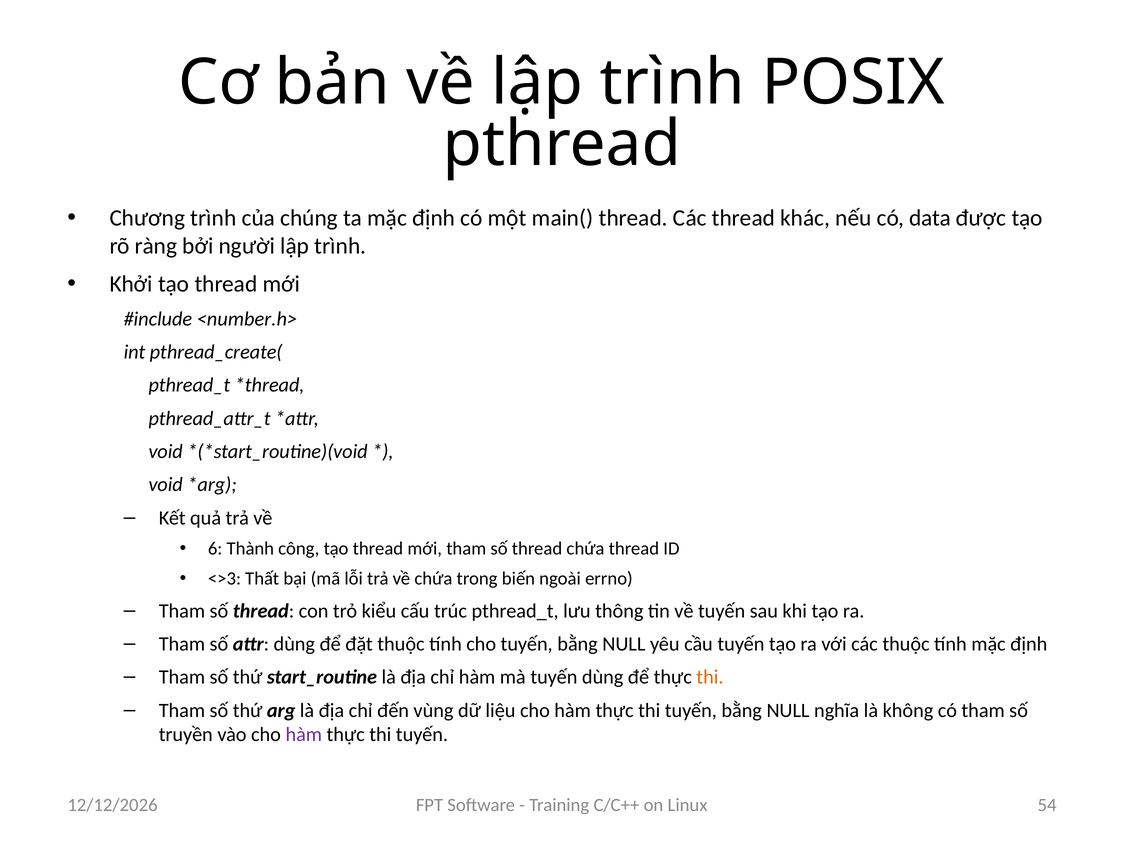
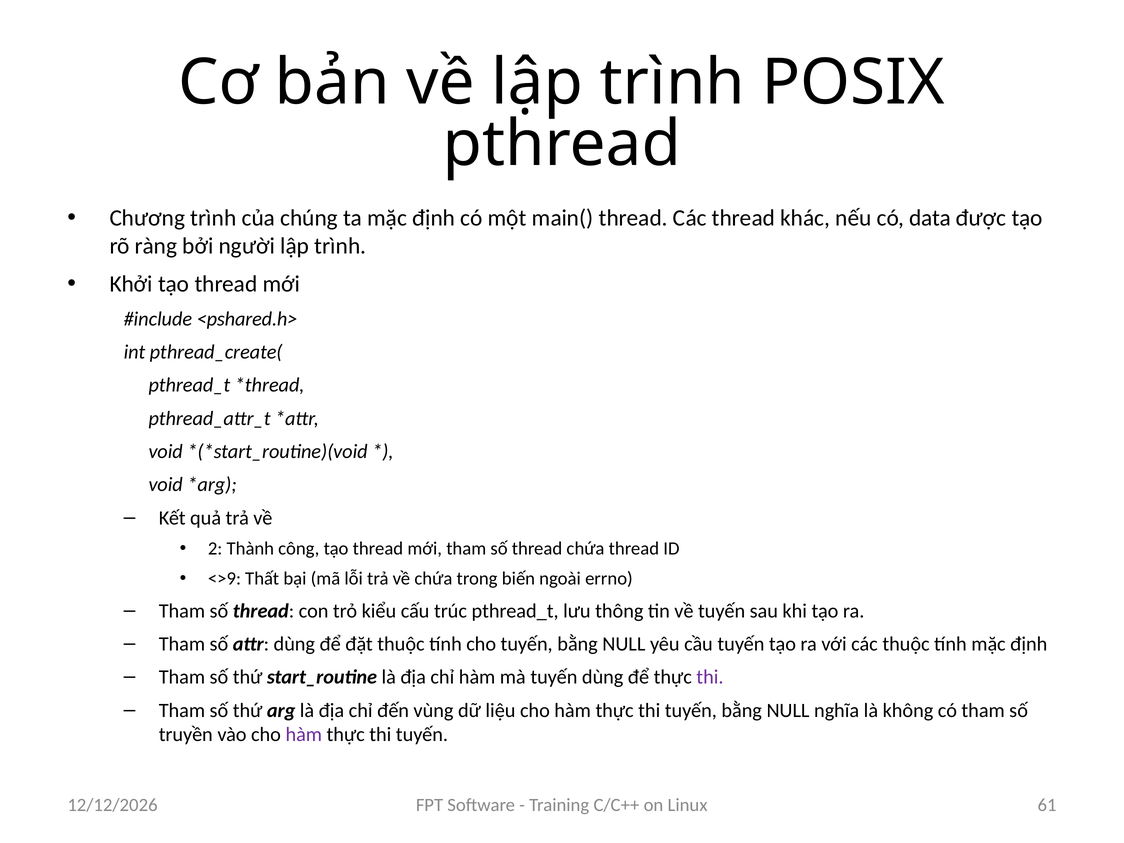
<number.h>: <number.h> -> <pshared.h> (247, 319)
6: 6 -> 2 (215, 549)
<>3: <>3 -> <>9 (224, 579)
thi colour: orange -> purple (710, 677)
54: 54 -> 61 (1047, 805)
